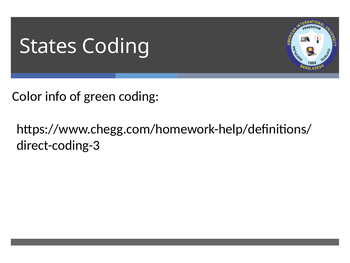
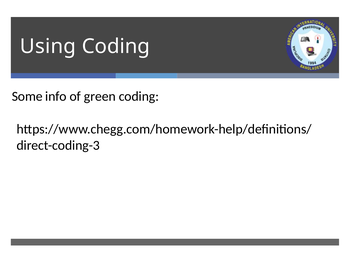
States: States -> Using (48, 46)
Color: Color -> Some (27, 96)
